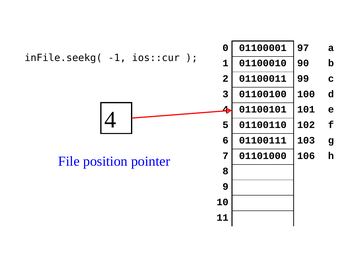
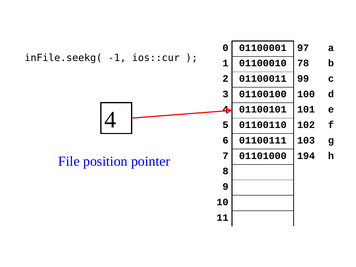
90: 90 -> 78 (303, 63)
106: 106 -> 194 (306, 156)
